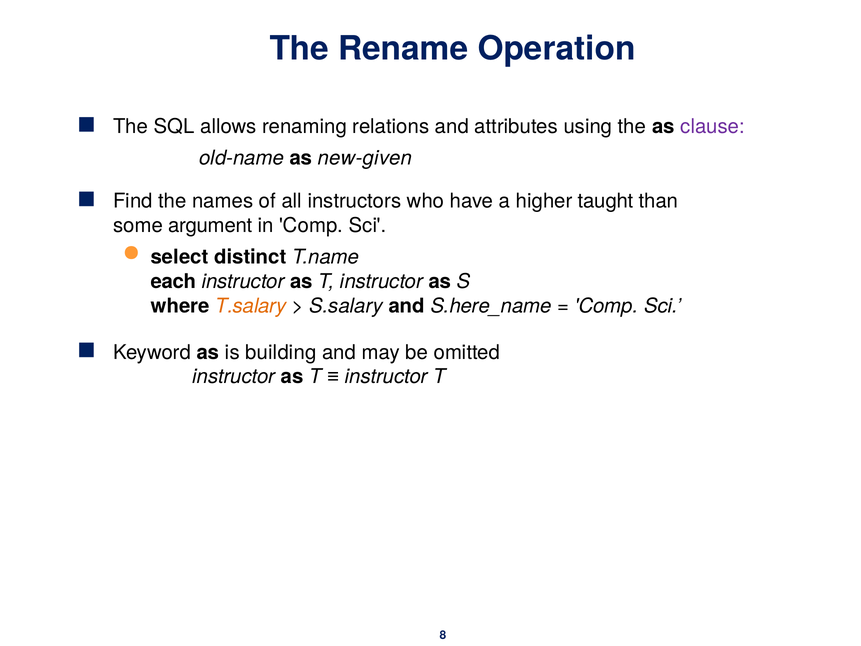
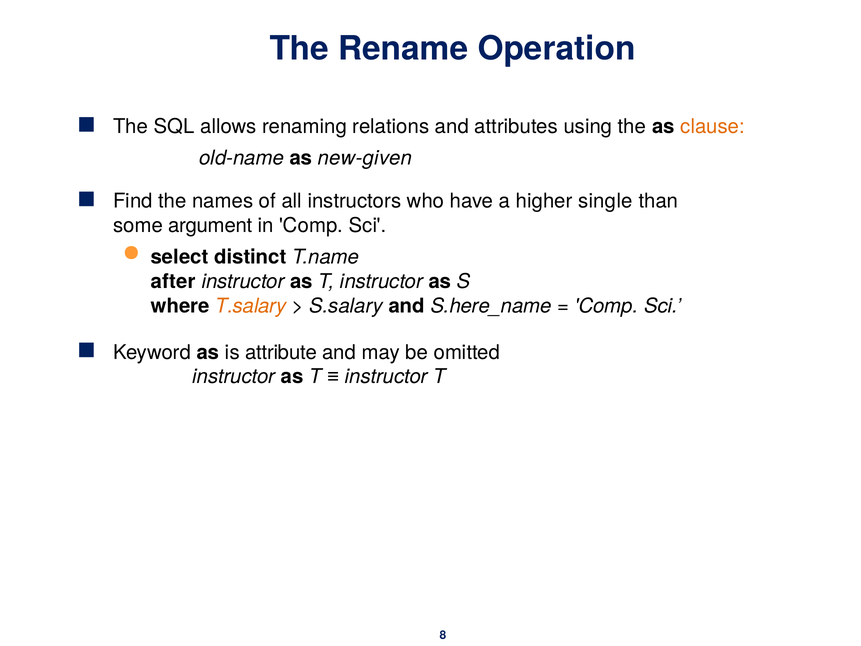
clause colour: purple -> orange (713, 127)
taught: taught -> single (605, 201)
each: each -> after (173, 281)
building: building -> attribute (281, 352)
